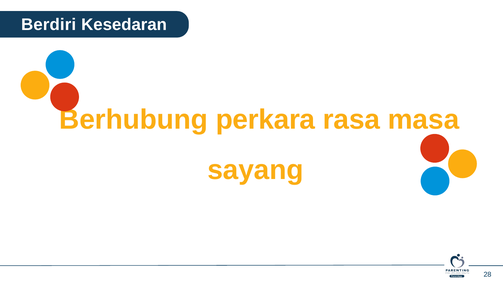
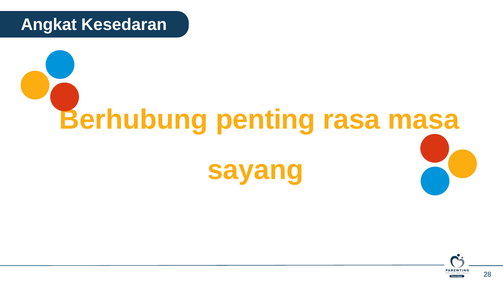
Berdiri: Berdiri -> Angkat (49, 25)
perkara: perkara -> penting (265, 119)
